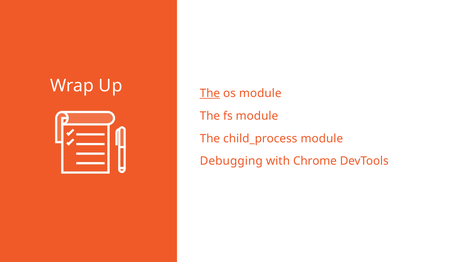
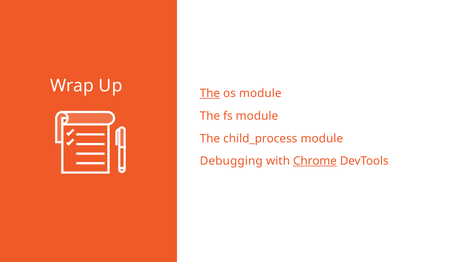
Chrome underline: none -> present (315, 161)
